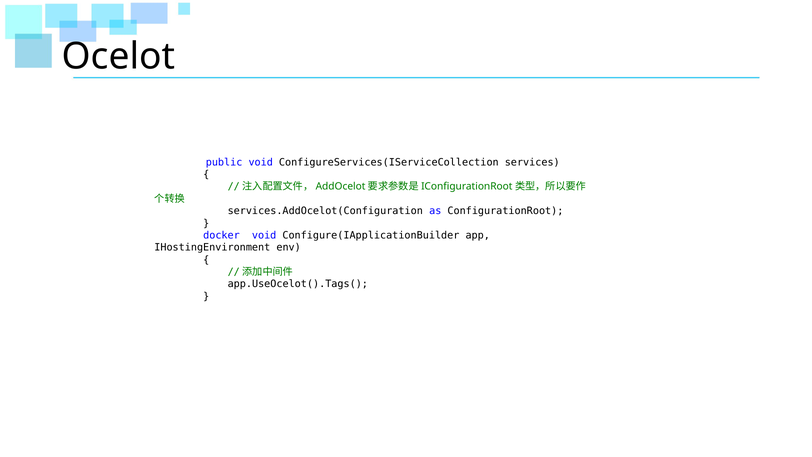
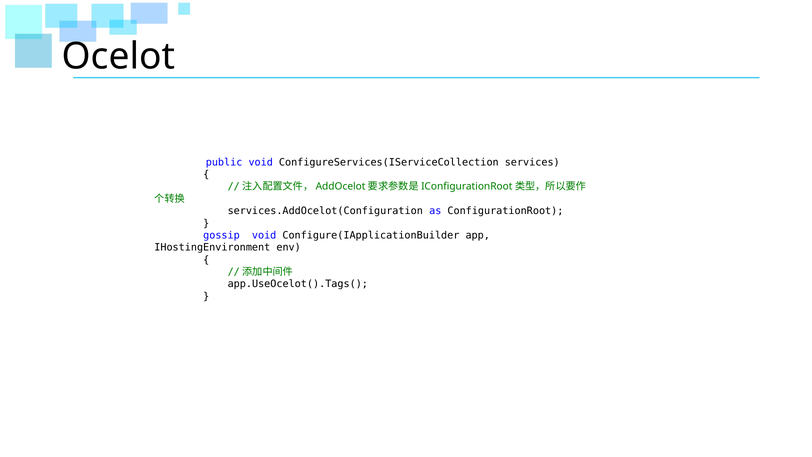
docker: docker -> gossip (221, 235)
